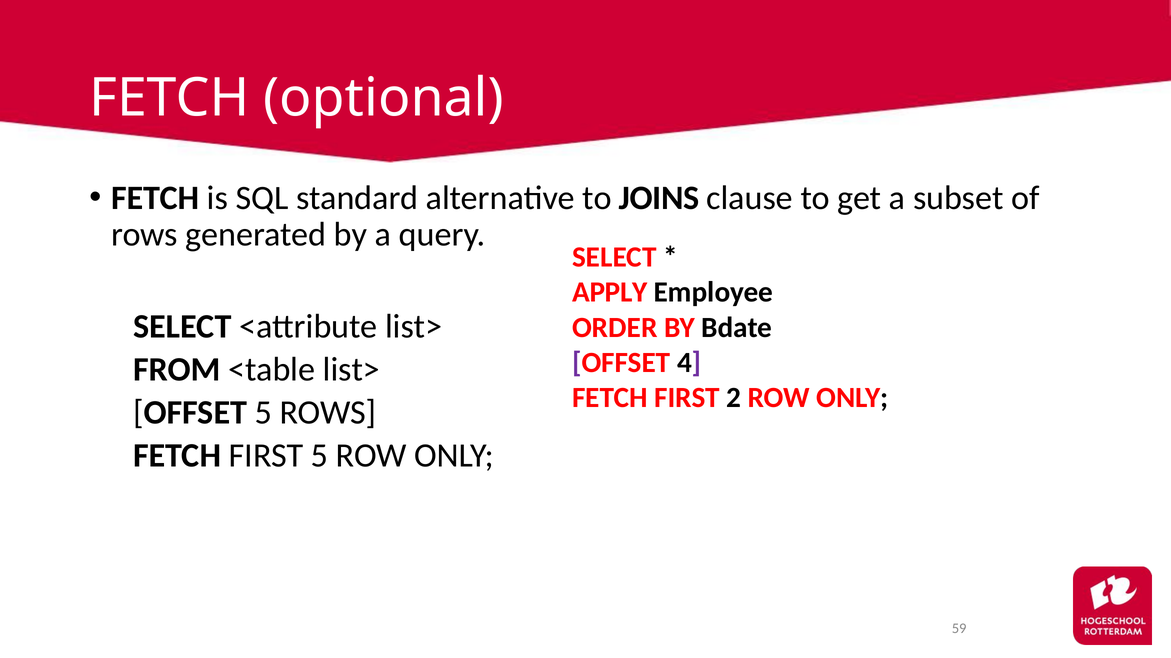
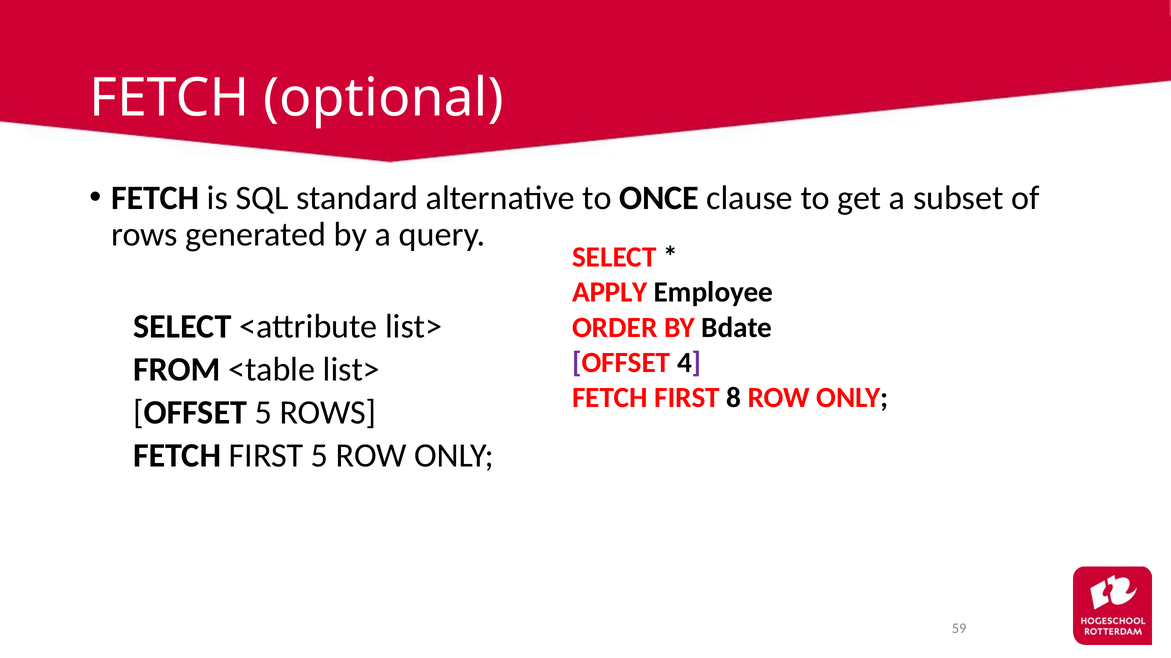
JOINS: JOINS -> ONCE (659, 198)
2: 2 -> 8 (734, 398)
